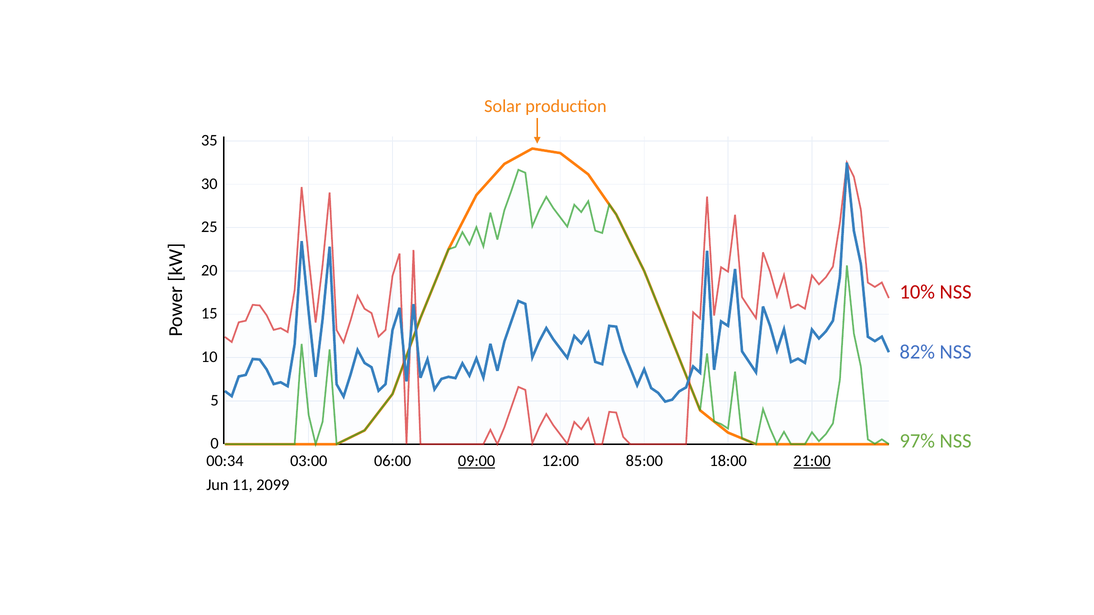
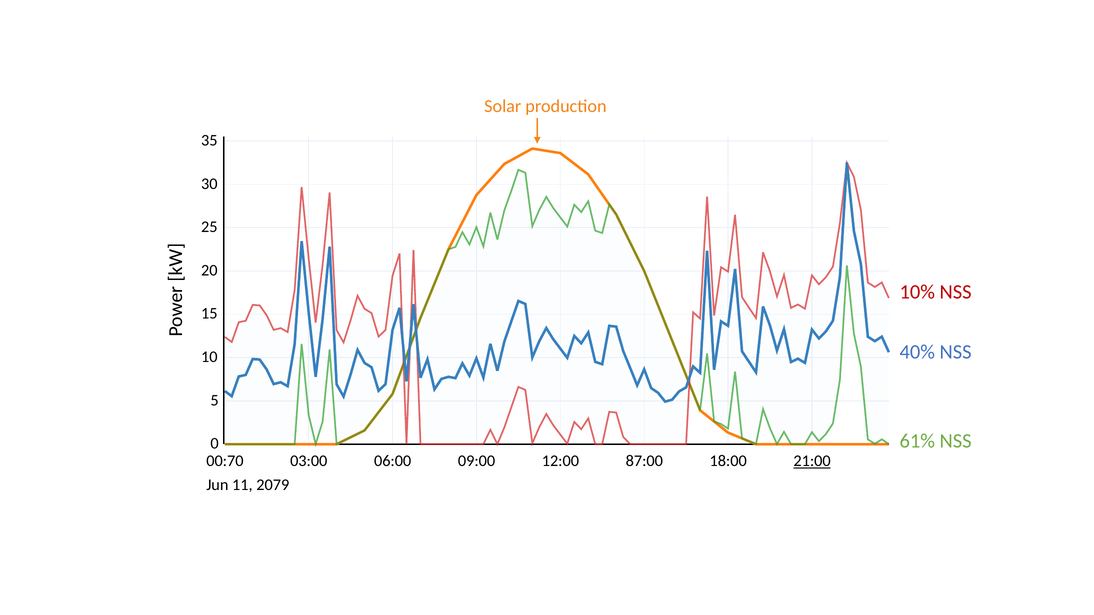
82%: 82% -> 40% (917, 352)
97%: 97% -> 61% (917, 441)
00:34: 00:34 -> 00:70 (225, 461)
09:00 underline: present -> none (477, 461)
85:00: 85:00 -> 87:00 (644, 461)
2099: 2099 -> 2079 (273, 485)
